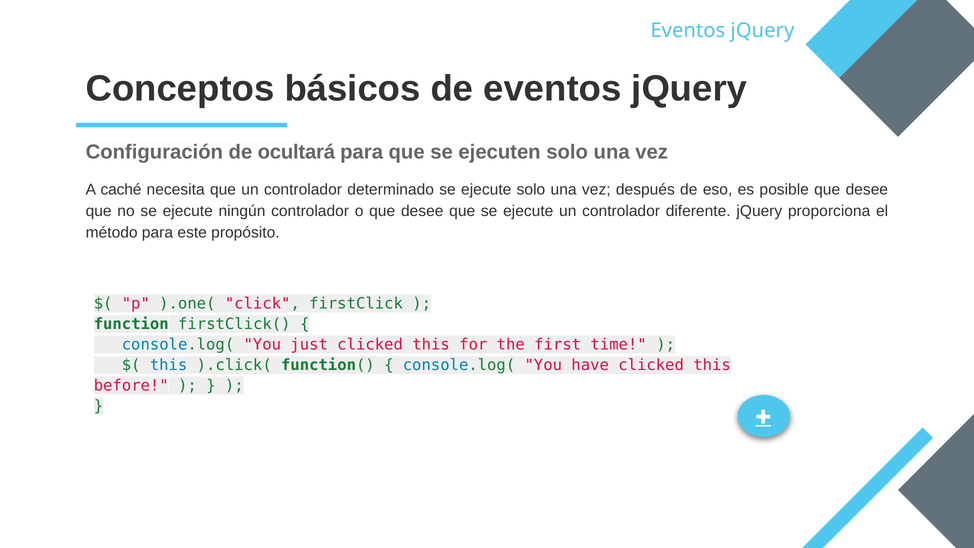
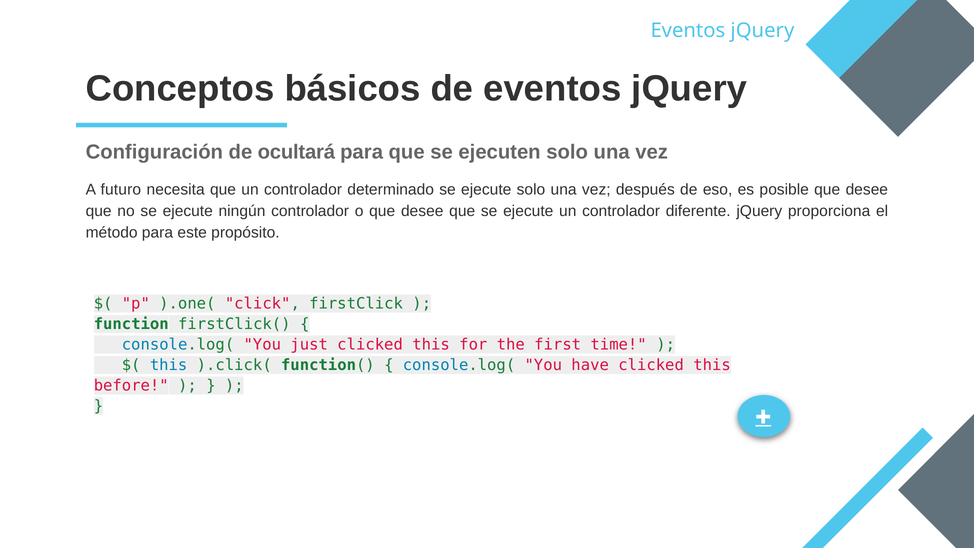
caché: caché -> futuro (121, 190)
